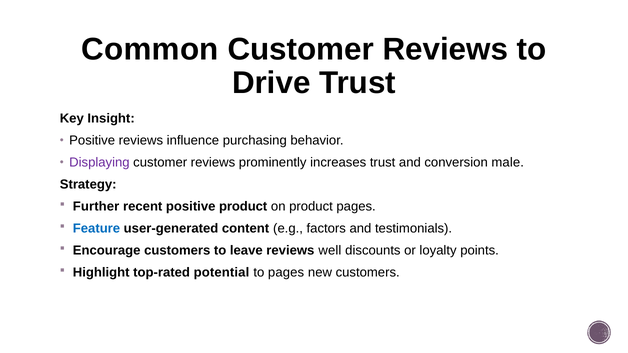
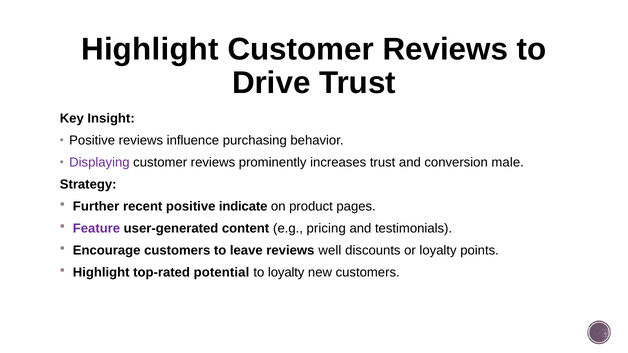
Common: Common -> Highlight (150, 49)
positive product: product -> indicate (243, 207)
Feature colour: blue -> purple (96, 228)
factors: factors -> pricing (326, 228)
to pages: pages -> loyalty (286, 272)
